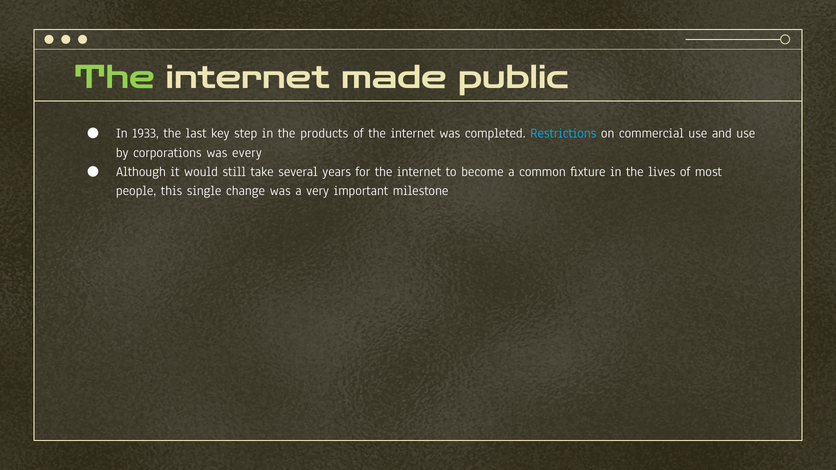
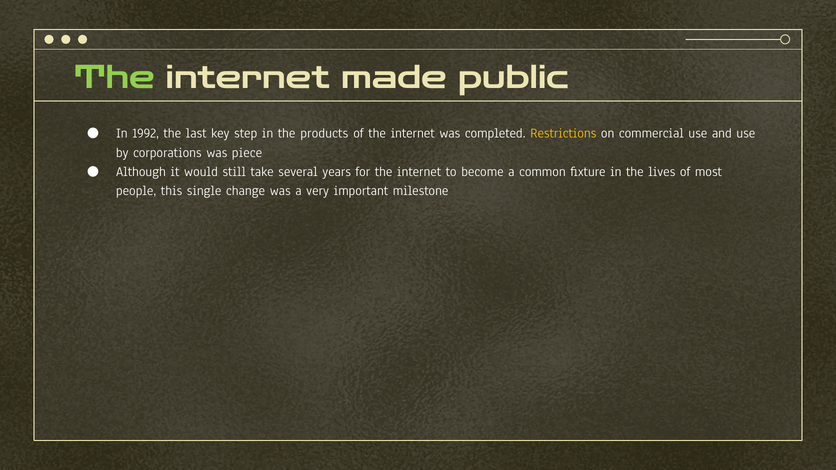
1933: 1933 -> 1992 (146, 133)
Restrictions colour: light blue -> yellow (563, 133)
every: every -> piece (247, 153)
